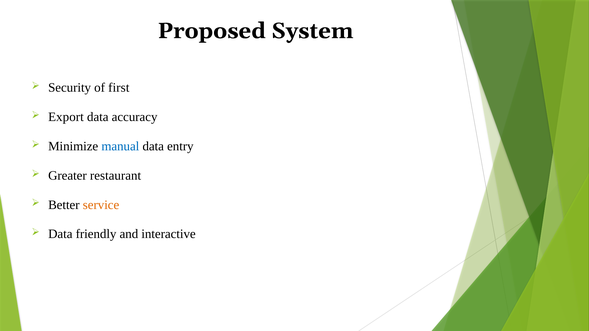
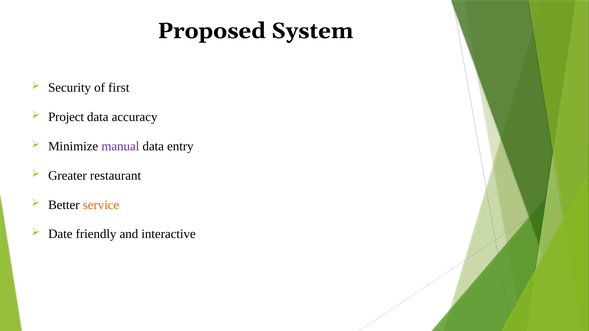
Export: Export -> Project (66, 117)
manual colour: blue -> purple (120, 146)
Data: Data -> Date (60, 234)
